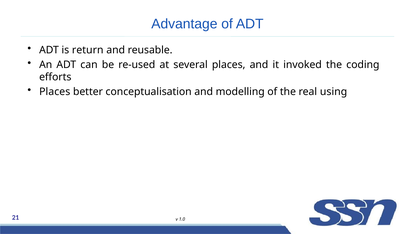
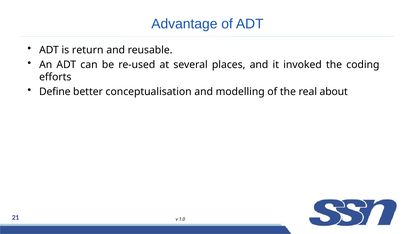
Places: Places -> Define (55, 92)
using: using -> about (334, 92)
